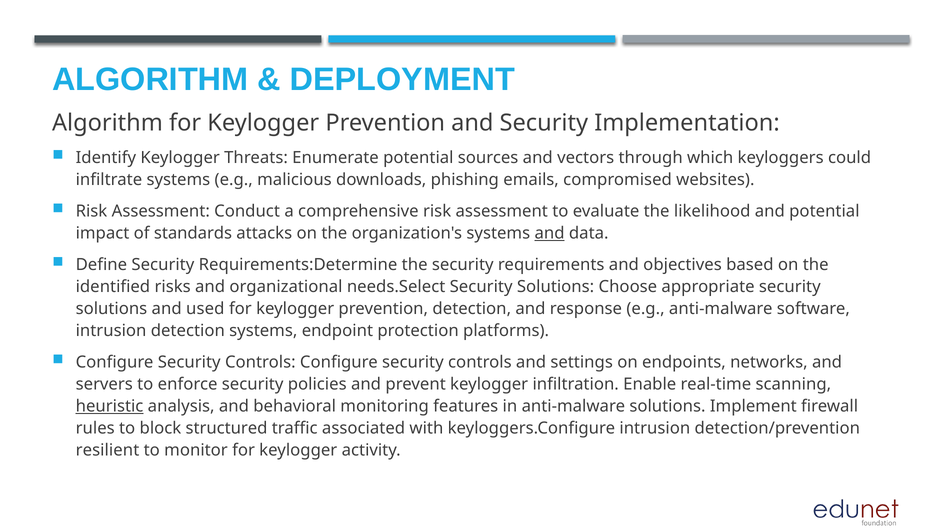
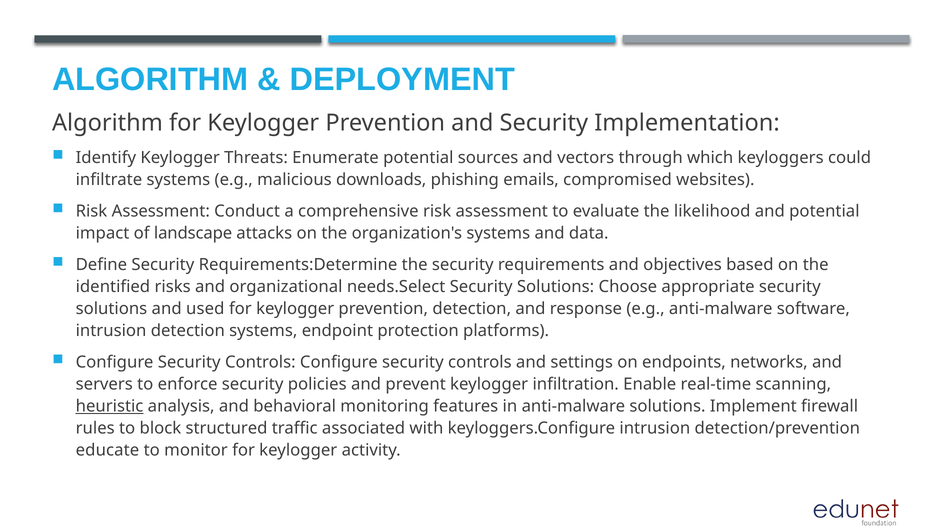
standards: standards -> landscape (193, 233)
and underline: present -> none (550, 233)
resilient: resilient -> educate (107, 450)
